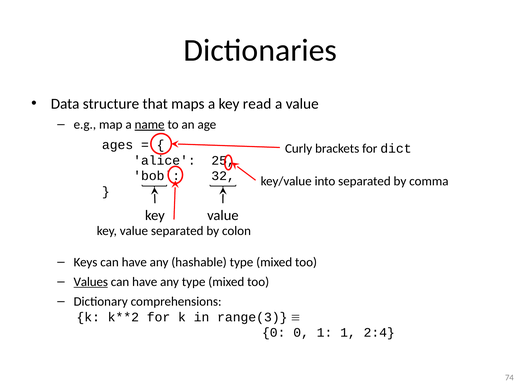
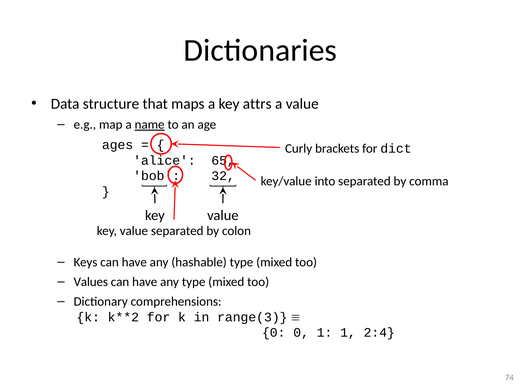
read: read -> attrs (257, 104)
25: 25 -> 65 (223, 161)
Values underline: present -> none (91, 282)
